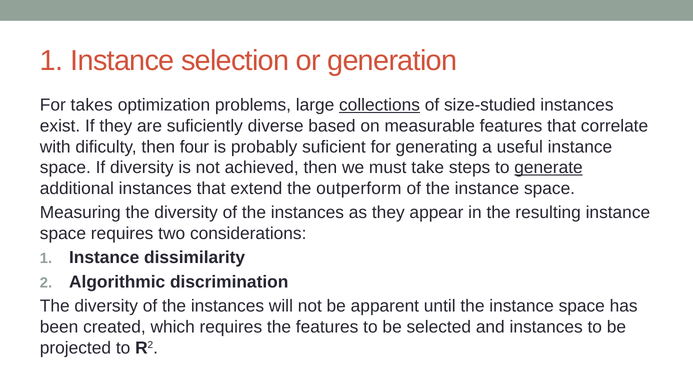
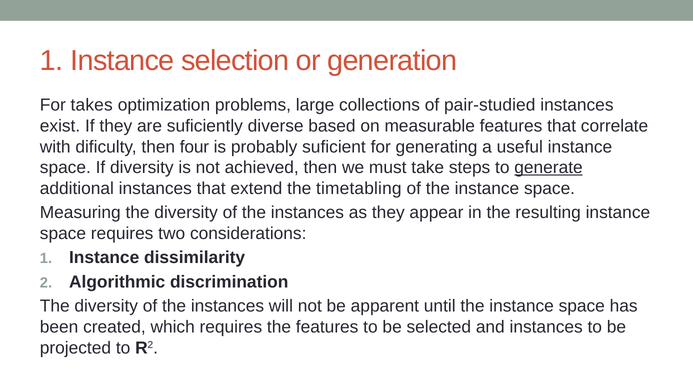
collections underline: present -> none (380, 105)
size-studied: size-studied -> pair-studied (490, 105)
outperform: outperform -> timetabling (359, 188)
